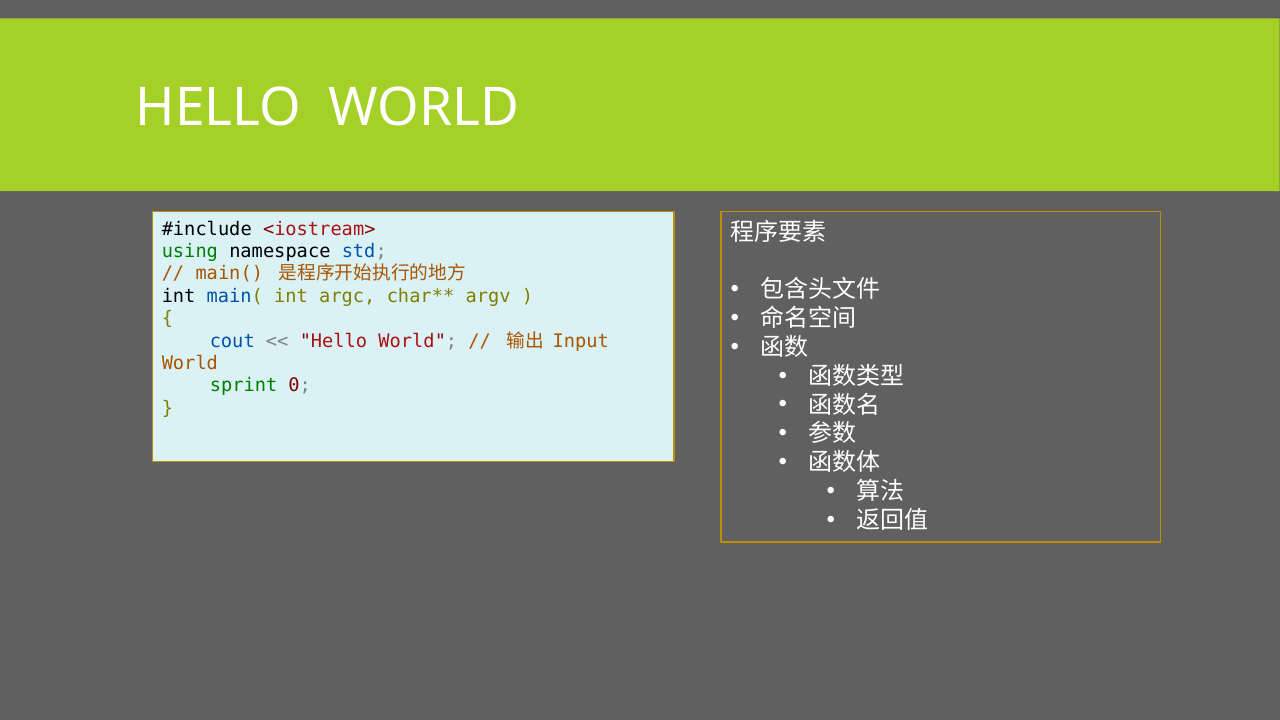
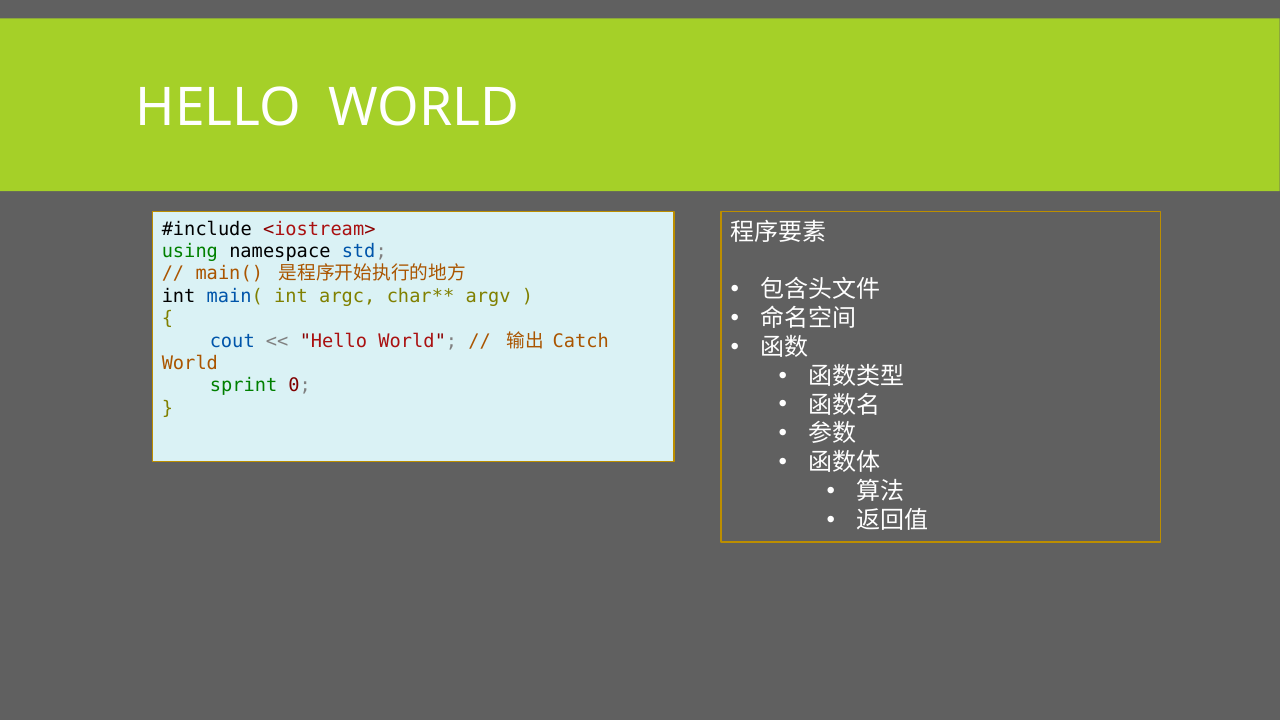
Input: Input -> Catch (581, 341)
